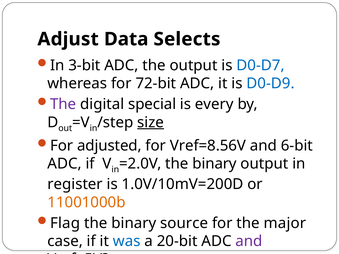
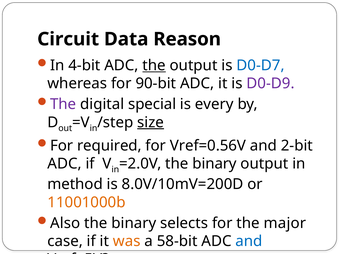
Adjust: Adjust -> Circuit (68, 39)
Selects: Selects -> Reason (187, 39)
3-bit: 3-bit -> 4-bit (84, 65)
the underline: none -> present (154, 65)
72-bit: 72-bit -> 90-bit (156, 84)
D0-D9 colour: blue -> purple (271, 84)
adjusted: adjusted -> required (109, 146)
Vref=8.56V: Vref=8.56V -> Vref=0.56V (208, 146)
6-bit: 6-bit -> 2-bit (297, 146)
register: register -> method (75, 184)
1.0V/10mV=200D: 1.0V/10mV=200D -> 8.0V/10mV=200D (183, 184)
Flag: Flag -> Also (65, 223)
source: source -> selects (184, 223)
was colour: blue -> orange (127, 241)
20-bit: 20-bit -> 58-bit (177, 241)
and colour: purple -> blue (249, 241)
